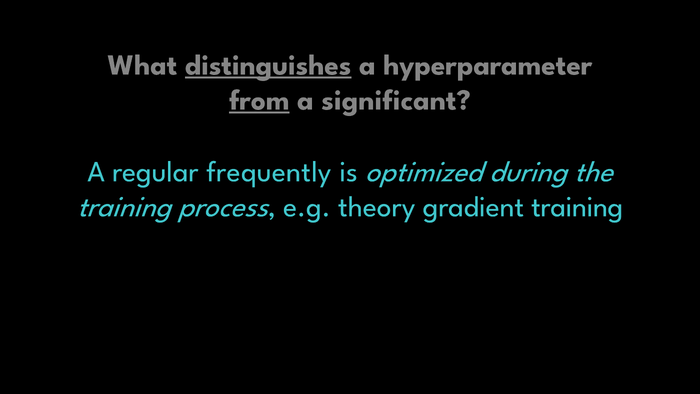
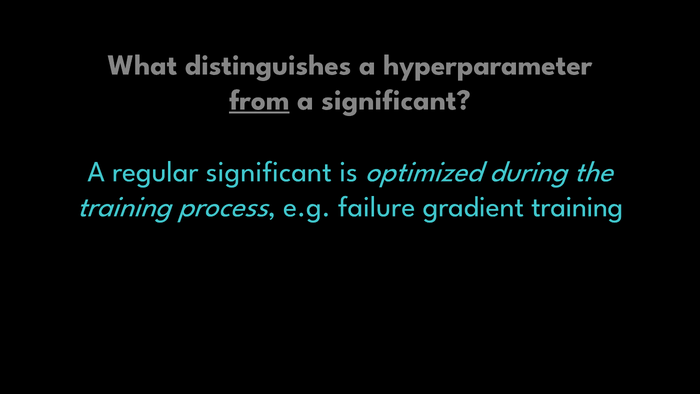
distinguishes underline: present -> none (268, 65)
regular frequently: frequently -> significant (269, 172)
theory: theory -> failure (377, 207)
